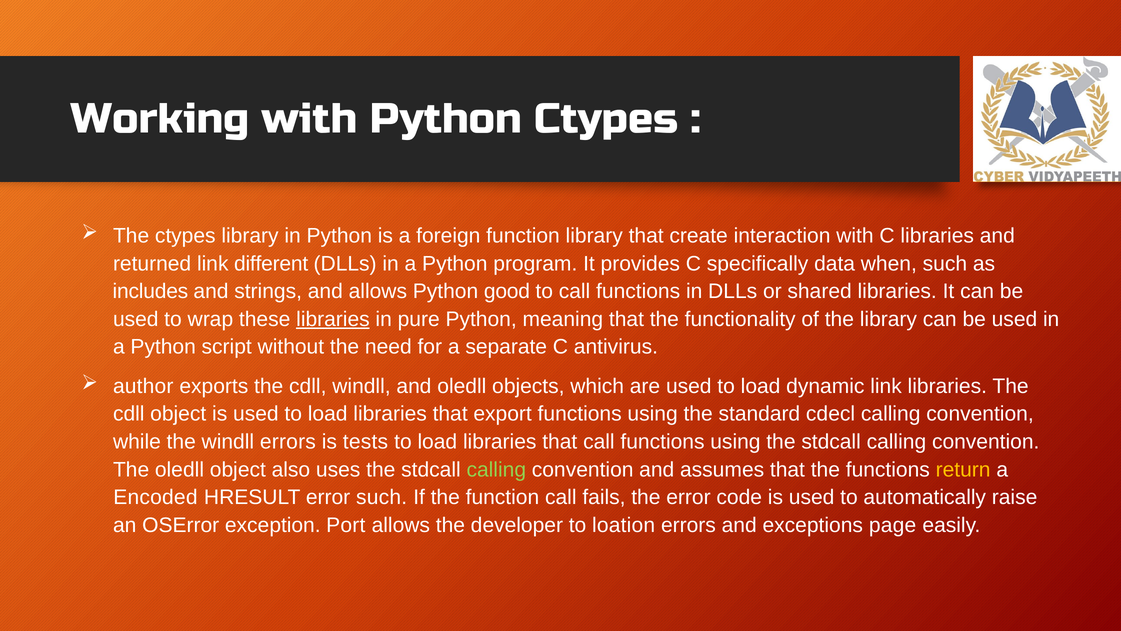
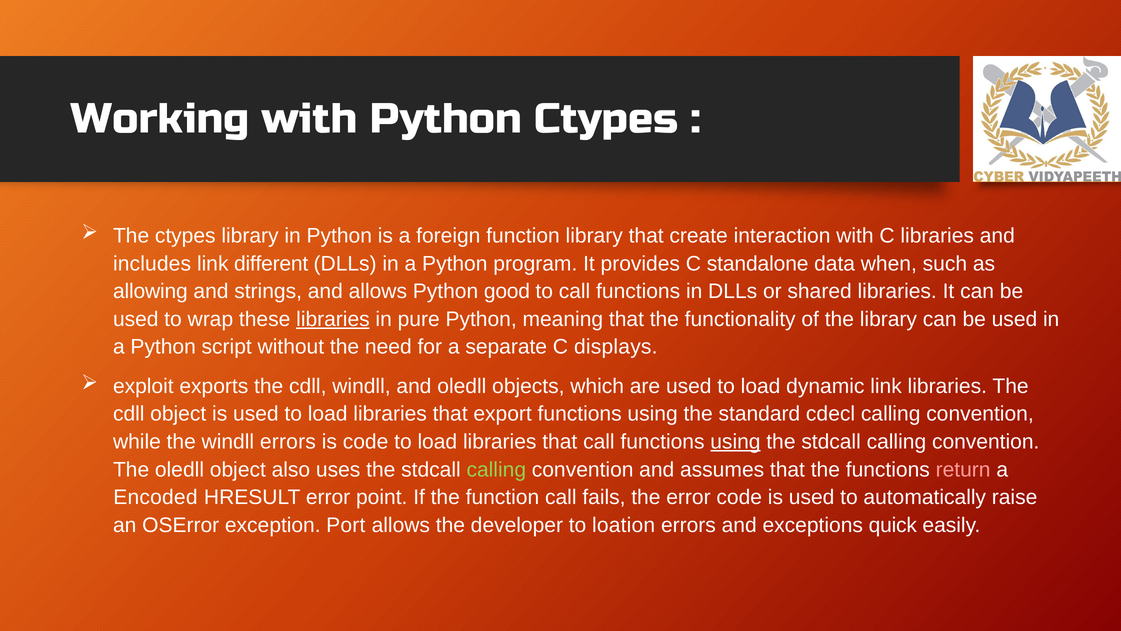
returned: returned -> includes (152, 263)
specifically: specifically -> standalone (758, 263)
includes: includes -> allowing (150, 291)
antivirus: antivirus -> displays (616, 347)
author: author -> exploit (143, 386)
is tests: tests -> code (366, 442)
using underline: none -> present (735, 442)
return colour: yellow -> pink (963, 469)
error such: such -> point (382, 497)
page: page -> quick (893, 525)
